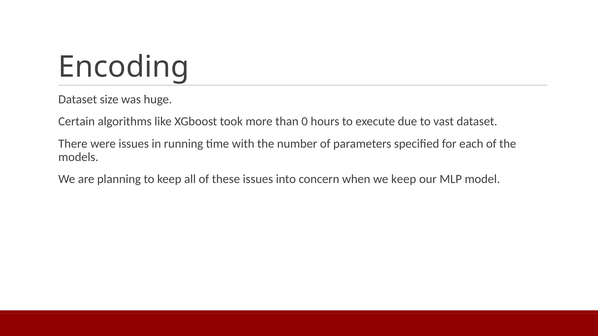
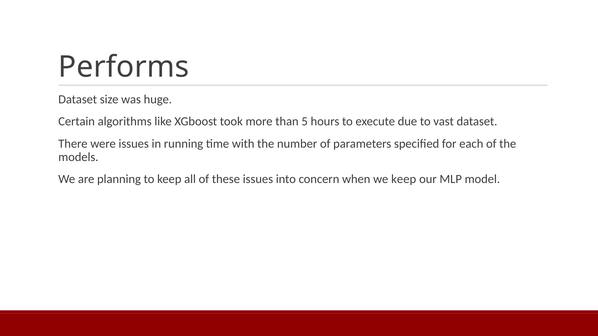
Encoding: Encoding -> Performs (124, 67)
0: 0 -> 5 (305, 122)
